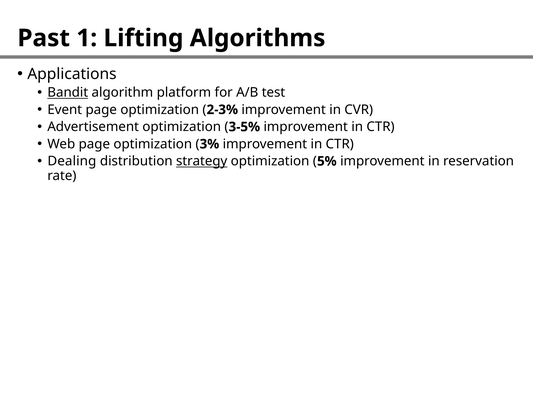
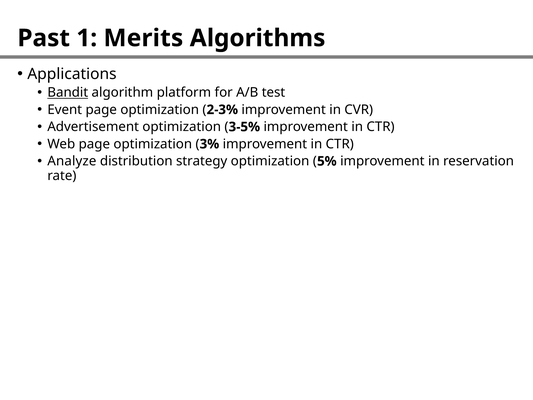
Lifting: Lifting -> Merits (143, 38)
Dealing: Dealing -> Analyze (72, 161)
strategy underline: present -> none (202, 161)
